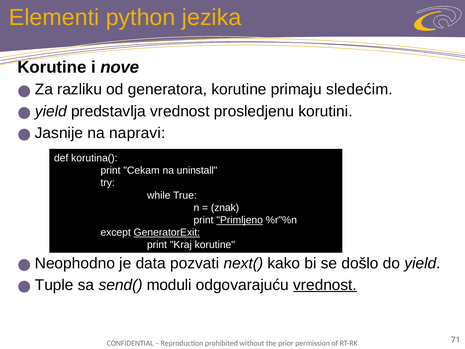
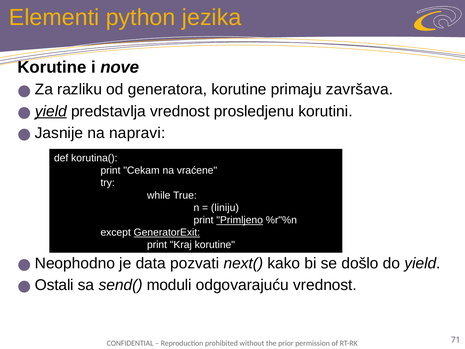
sledećim: sledećim -> završava (359, 89)
yield underline: none -> present (51, 111)
uninstall: uninstall -> vraćene (197, 170)
znak: znak -> liniju (225, 208)
Tuple: Tuple -> Ostali (54, 285)
vrednost underline: present -> none (325, 285)
